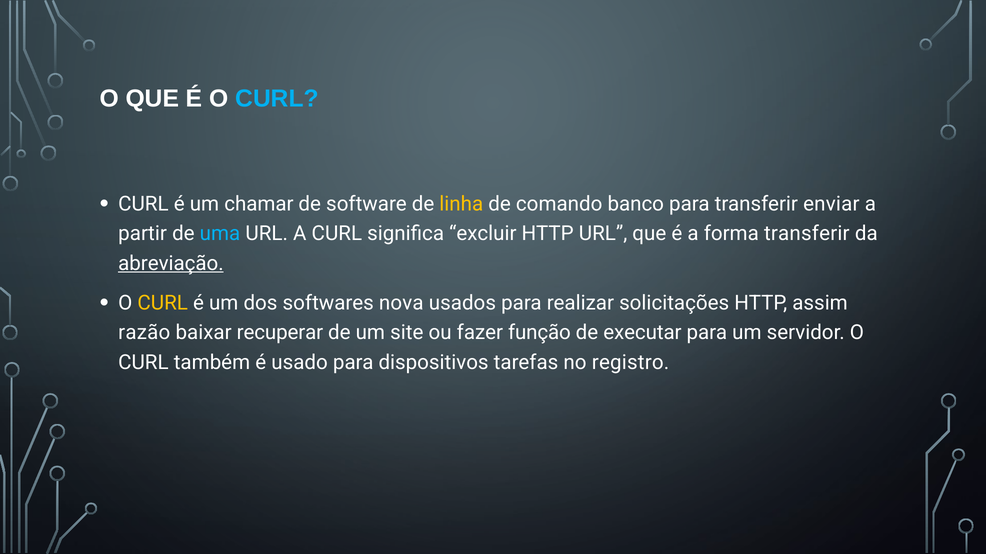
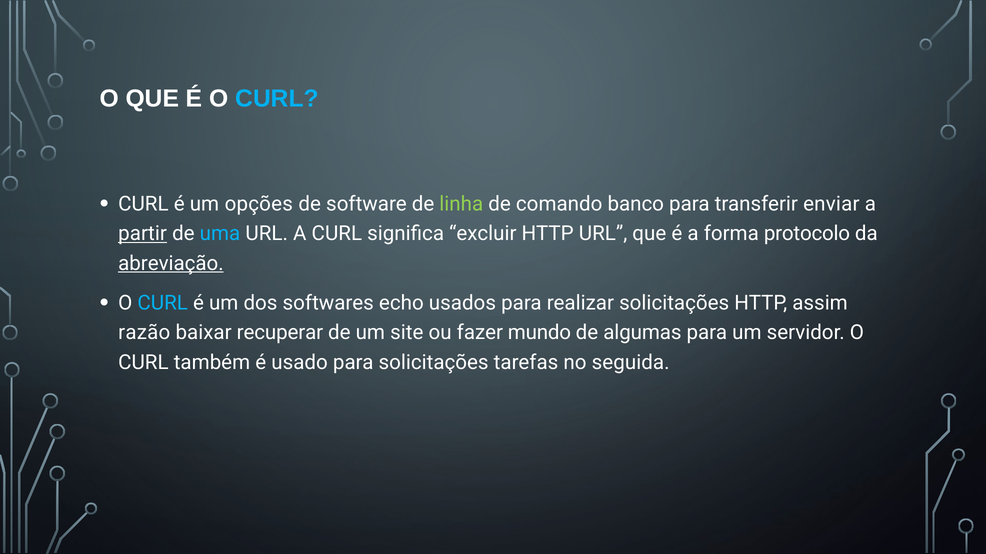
chamar: chamar -> opções (259, 204)
linha colour: yellow -> light green (461, 204)
partir underline: none -> present (143, 234)
forma transferir: transferir -> protocolo (807, 234)
CURL colour: yellow -> light blue (163, 303)
nova: nova -> echo (401, 303)
função: função -> mundo (539, 333)
executar: executar -> algumas (642, 333)
para dispositivos: dispositivos -> solicitações (434, 363)
registro: registro -> seguida (631, 363)
